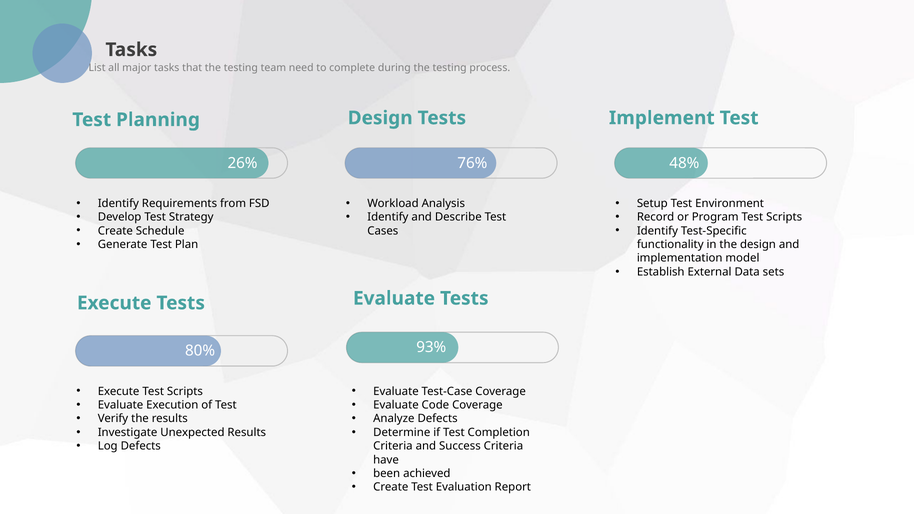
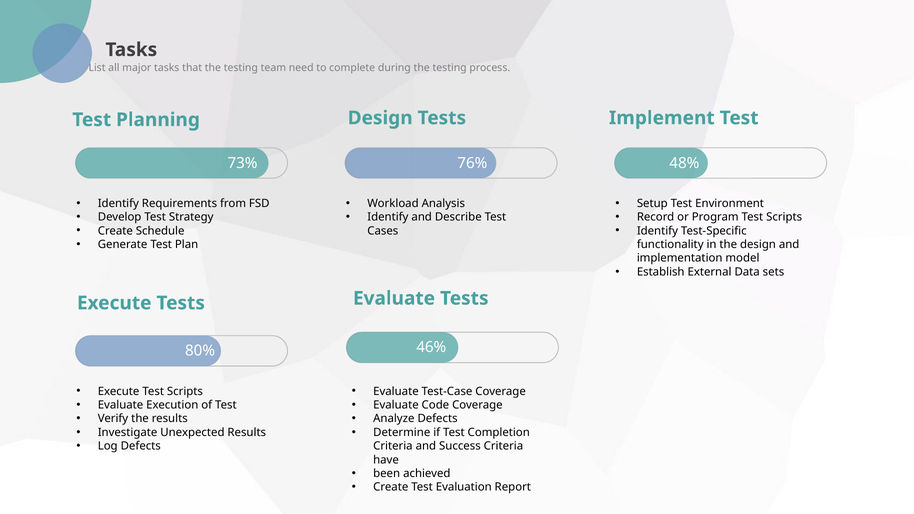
26%: 26% -> 73% (243, 163)
93%: 93% -> 46% (431, 347)
